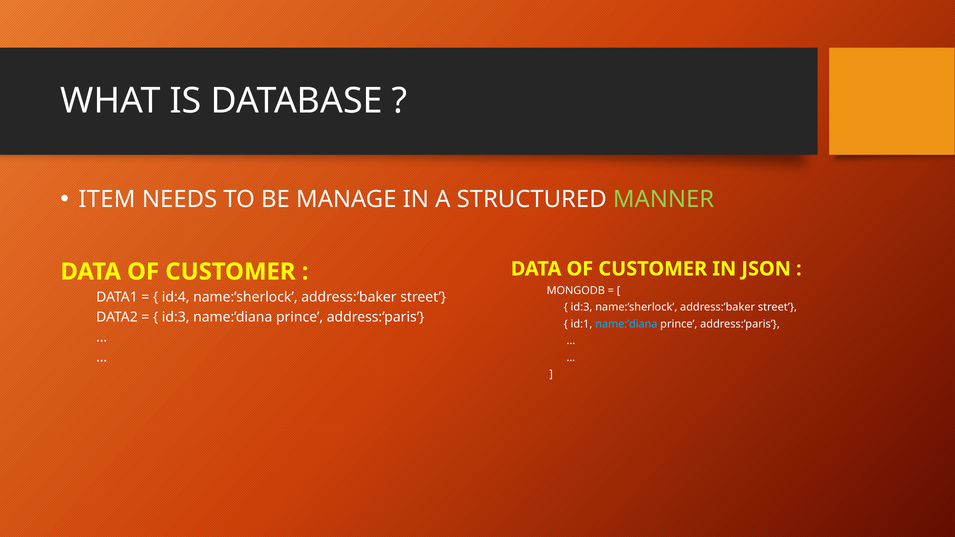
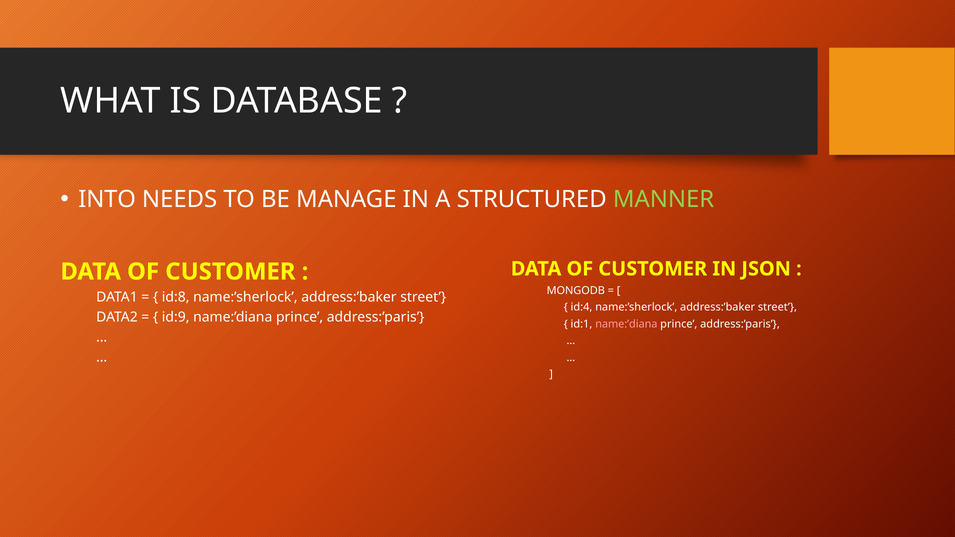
ITEM: ITEM -> INTO (107, 199)
id:4: id:4 -> id:8 (176, 297)
id:3: id:3 -> id:4 (581, 307)
id:3: id:3 -> id:9 (176, 317)
name:’diana colour: light blue -> pink (626, 324)
